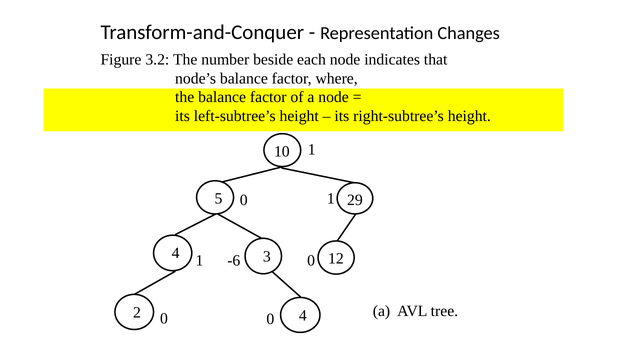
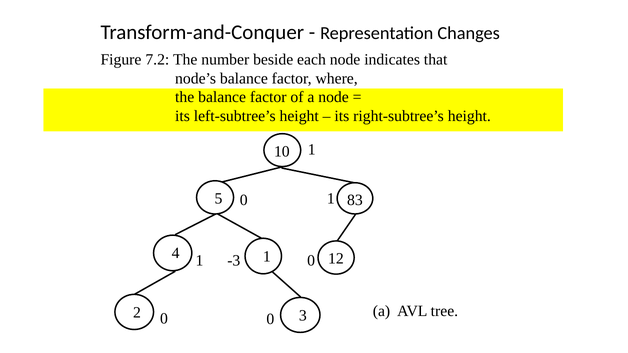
3.2: 3.2 -> 7.2 (157, 60)
29: 29 -> 83 (355, 200)
4 3: 3 -> 1 (267, 257)
-6: -6 -> -3 (234, 261)
2 4: 4 -> 3 (303, 316)
